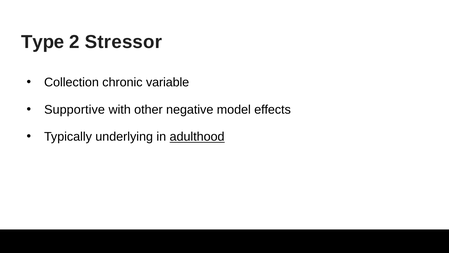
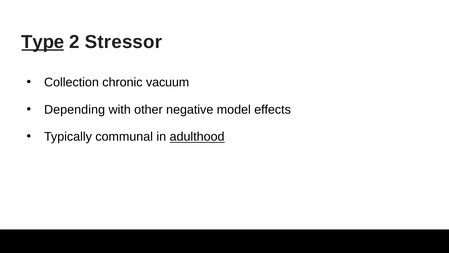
Type underline: none -> present (43, 42)
variable: variable -> vacuum (168, 82)
Supportive: Supportive -> Depending (75, 109)
underlying: underlying -> communal (124, 137)
